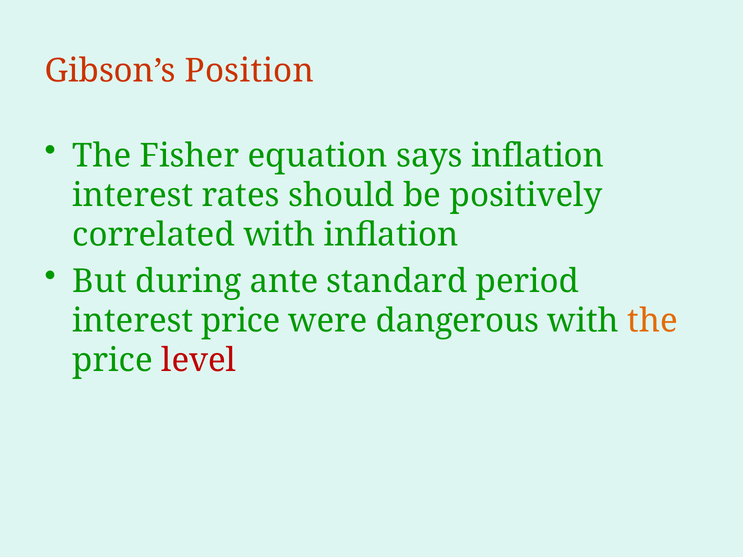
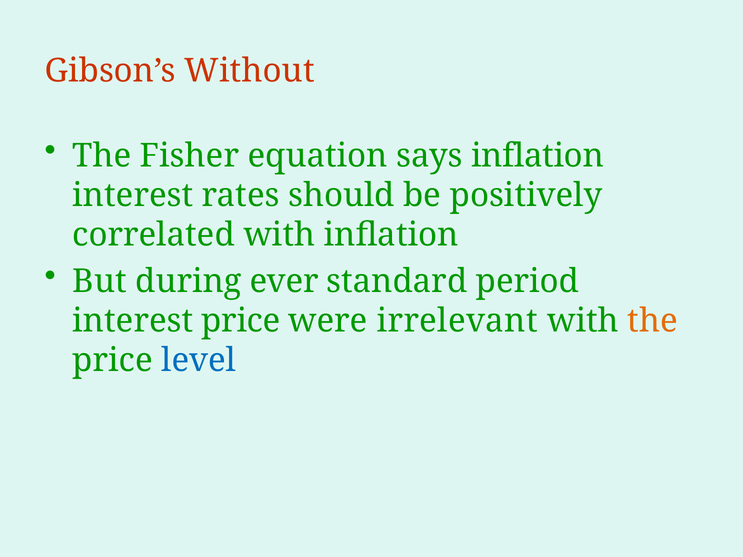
Position: Position -> Without (250, 71)
ante: ante -> ever (284, 281)
dangerous: dangerous -> irrelevant (457, 321)
level colour: red -> blue (199, 361)
